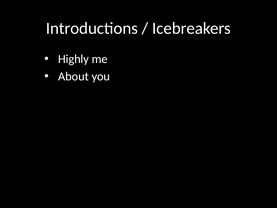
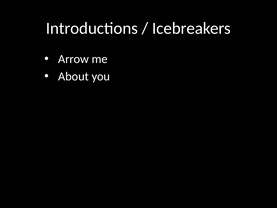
Highly: Highly -> Arrow (74, 59)
